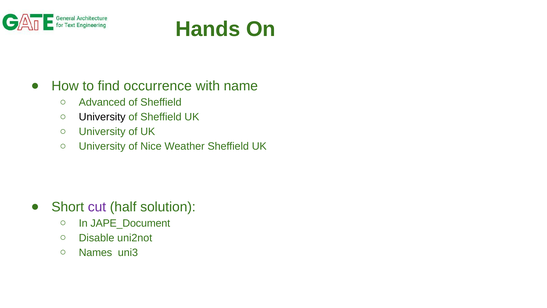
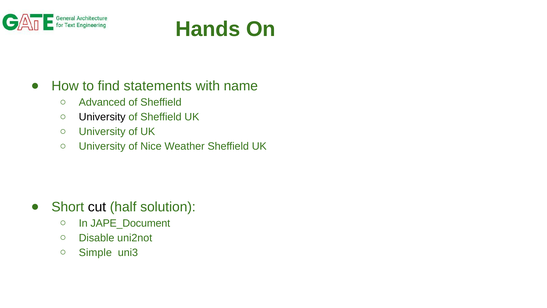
occurrence: occurrence -> statements (158, 86)
cut colour: purple -> black (97, 207)
Names: Names -> Simple (95, 252)
